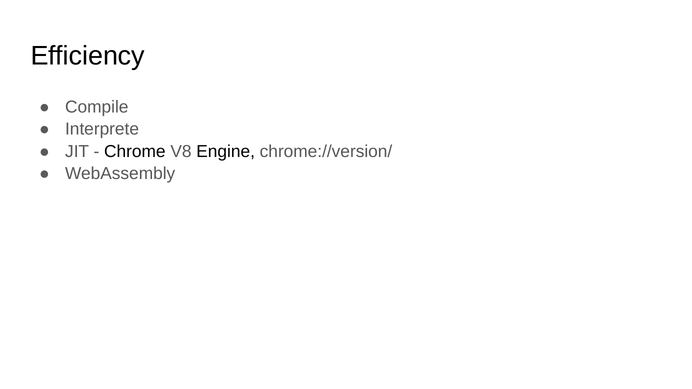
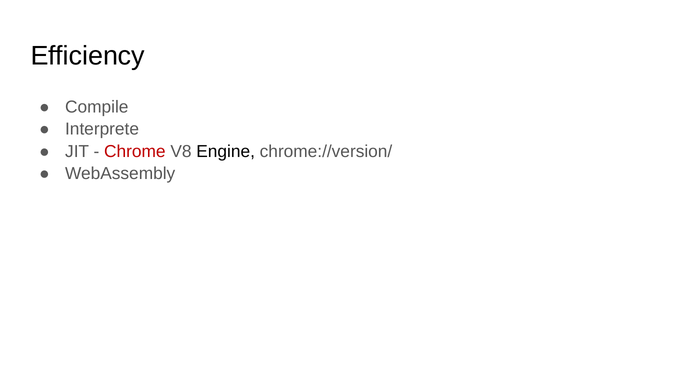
Chrome colour: black -> red (135, 152)
